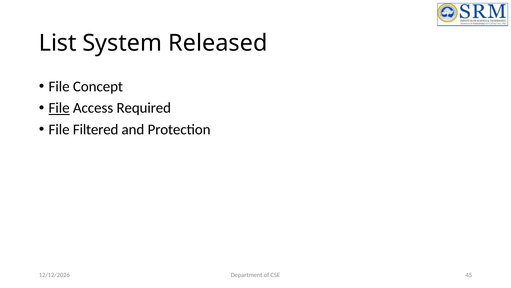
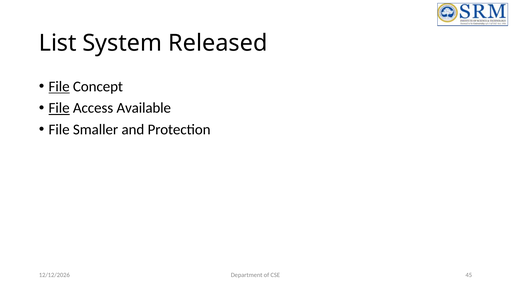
File underline: none -> present (59, 86)
Required: Required -> Available (144, 108)
Filtered: Filtered -> Smaller (96, 129)
